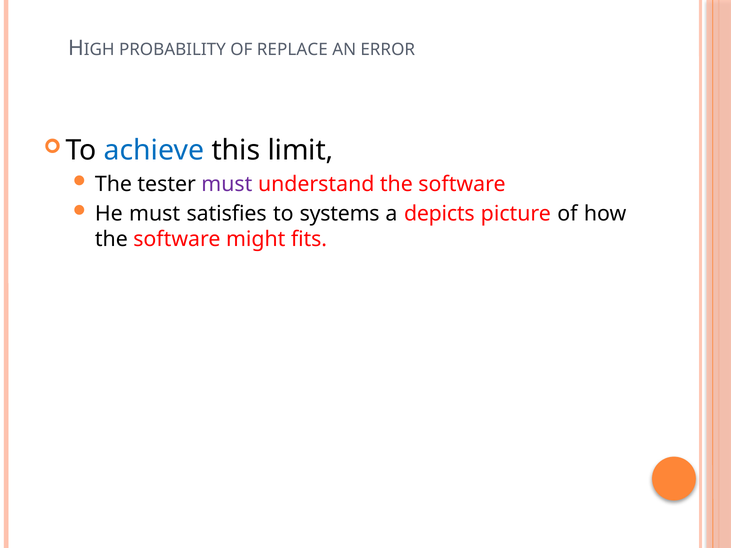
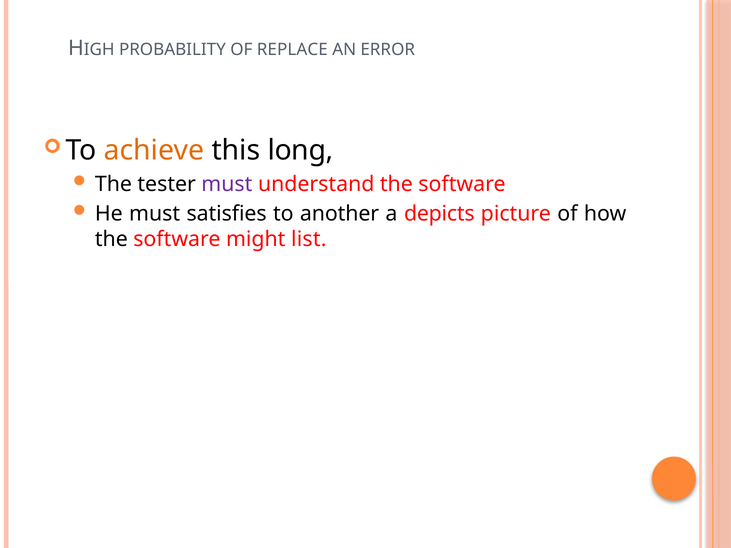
achieve colour: blue -> orange (154, 151)
limit: limit -> long (301, 151)
systems: systems -> another (340, 214)
fits: fits -> list (309, 240)
